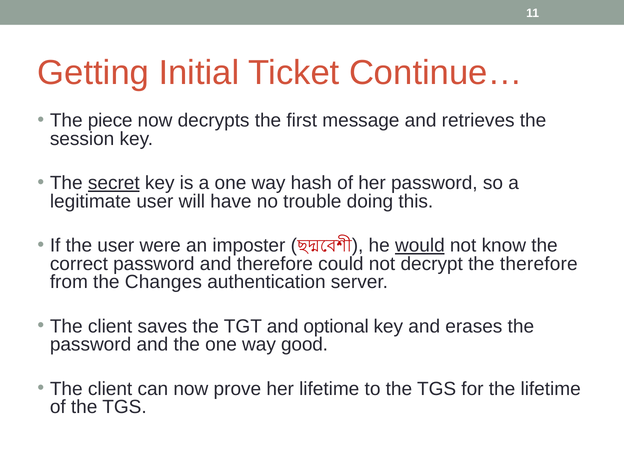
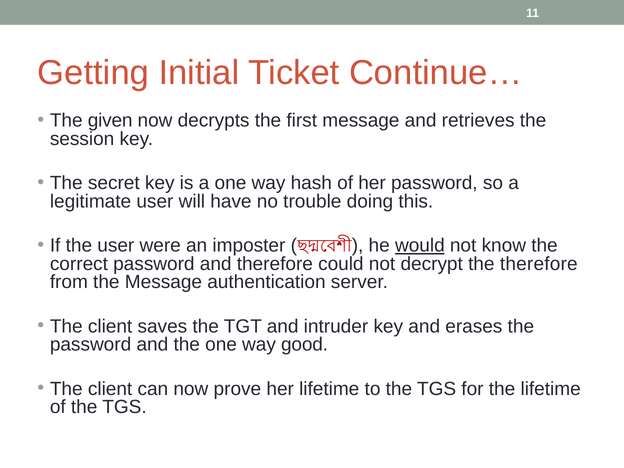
piece: piece -> given (110, 121)
secret underline: present -> none (114, 183)
the Changes: Changes -> Message (163, 282)
optional: optional -> intruder (336, 326)
